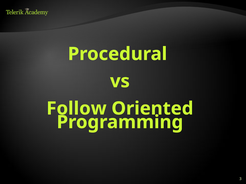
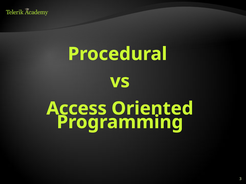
Follow: Follow -> Access (77, 109)
